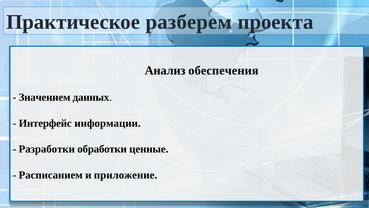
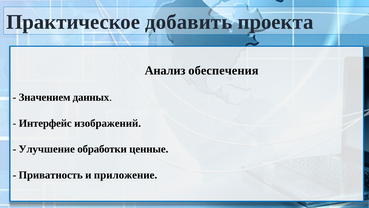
разберем: разберем -> добавить (189, 22)
информации: информации -> изображений (108, 123)
Разработки: Разработки -> Улучшение (47, 149)
Расписанием: Расписанием -> Приватность (51, 175)
